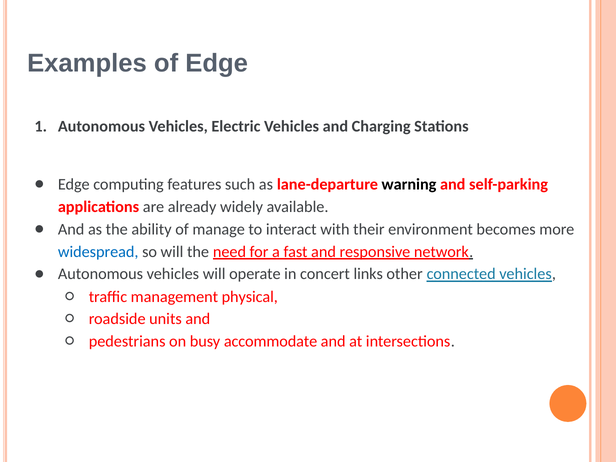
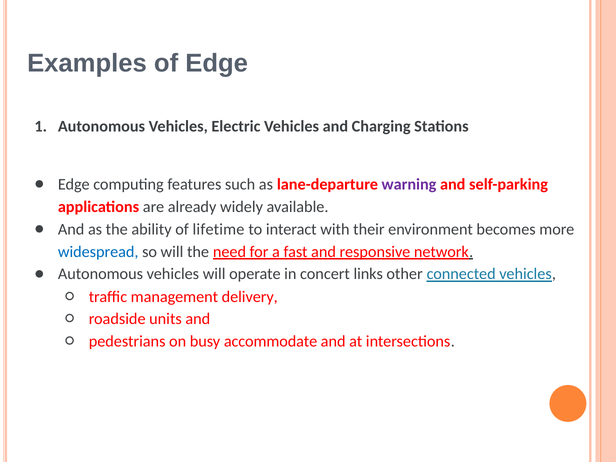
warning colour: black -> purple (409, 184)
manage: manage -> lifetime (219, 229)
physical: physical -> delivery (250, 297)
